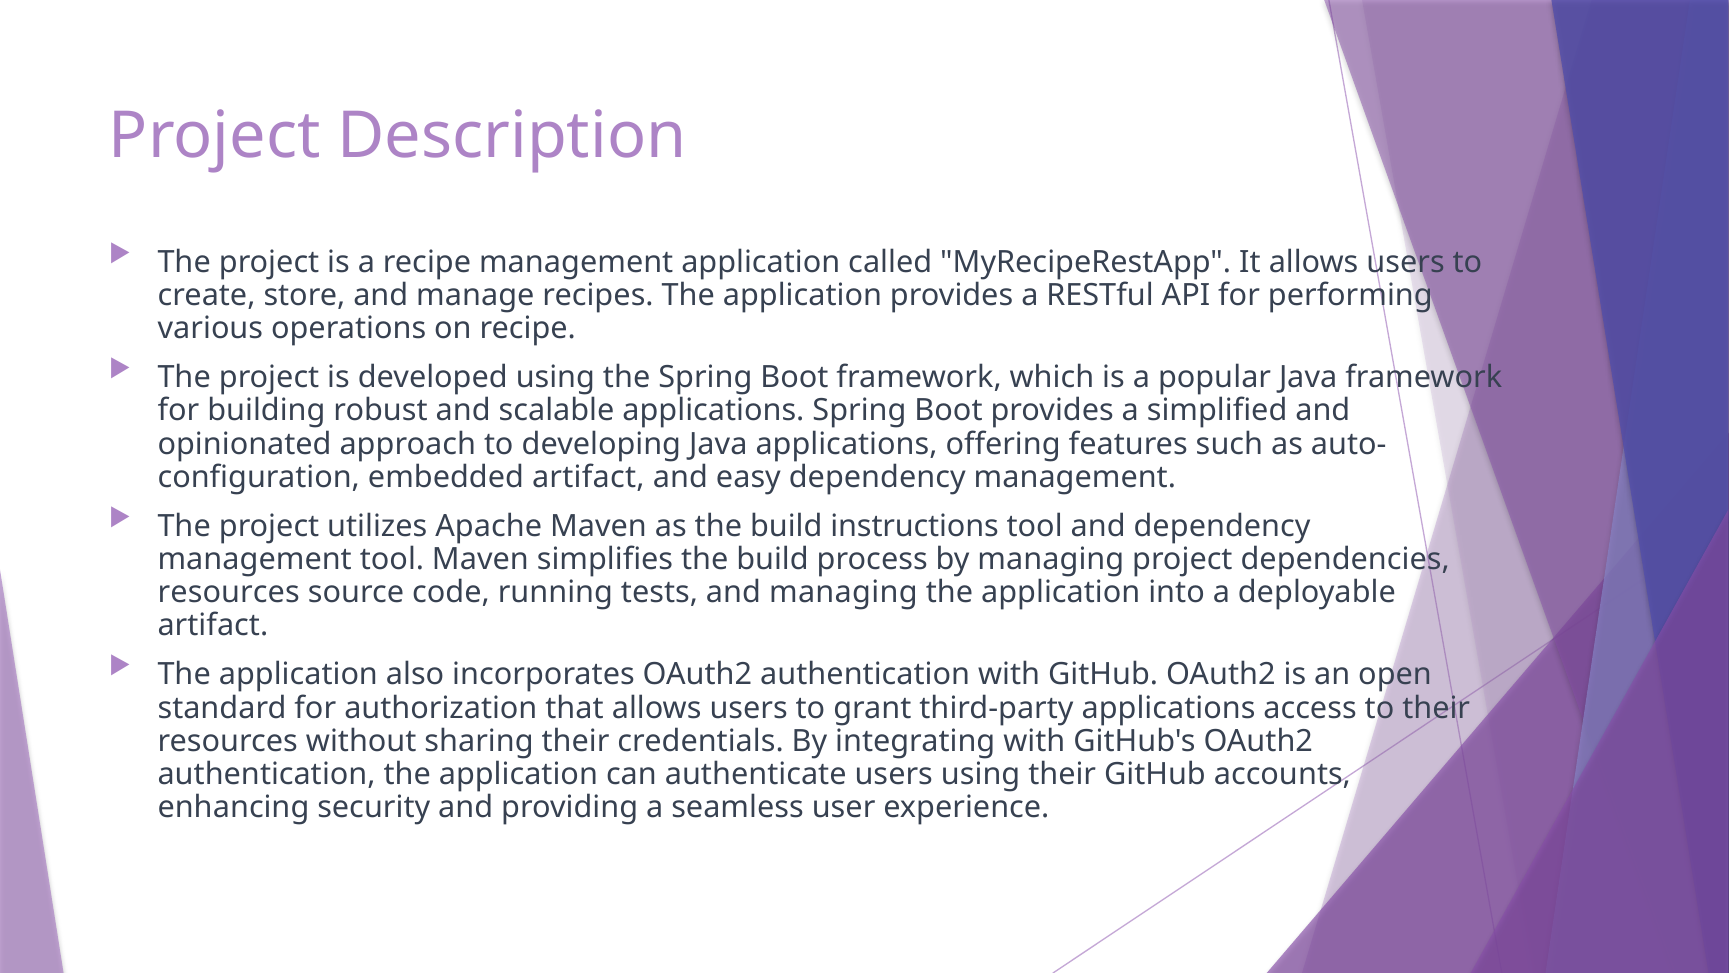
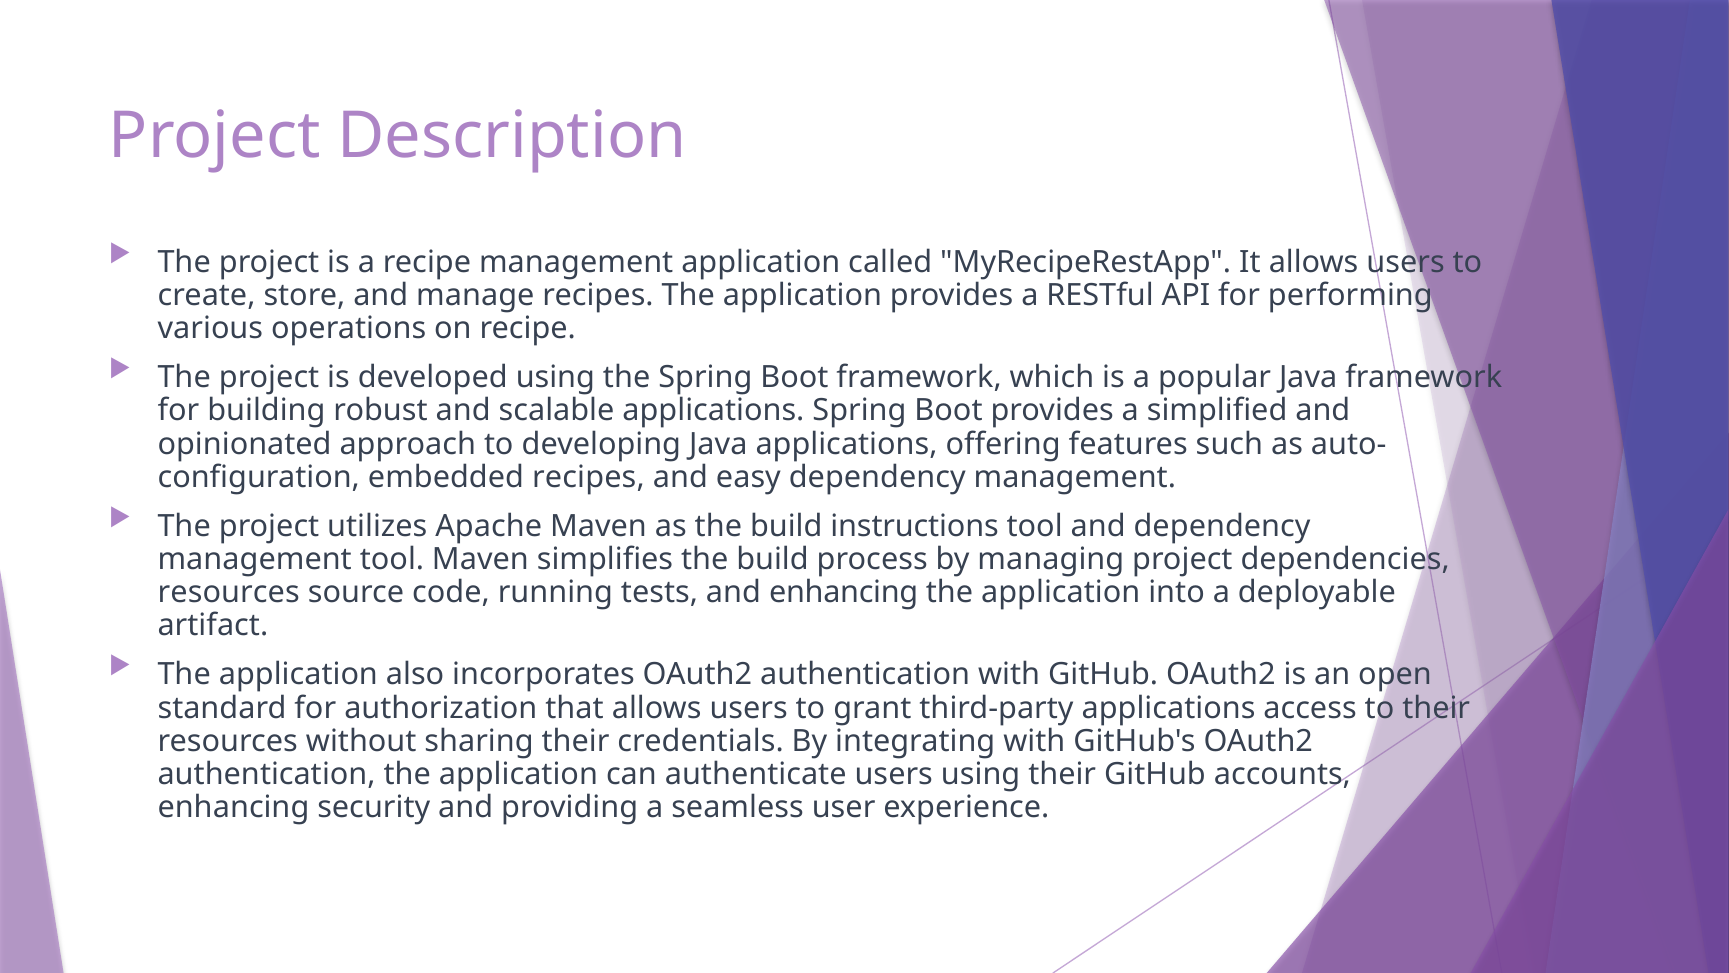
embedded artifact: artifact -> recipes (588, 477)
and managing: managing -> enhancing (844, 592)
